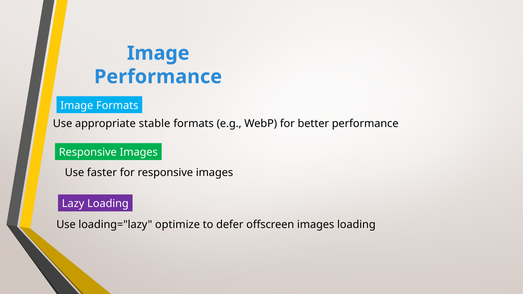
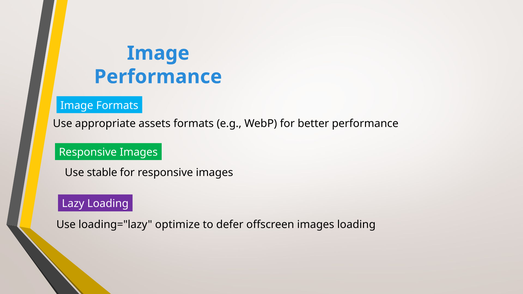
stable: stable -> assets (155, 124)
faster: faster -> stable (102, 173)
